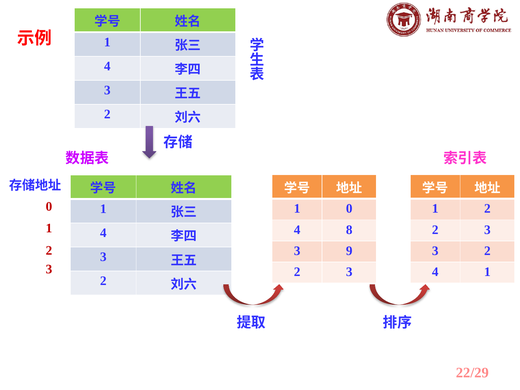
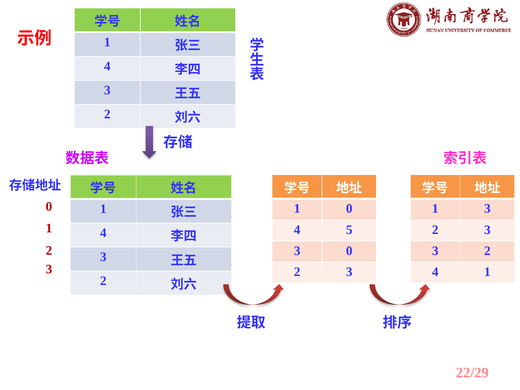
2: 2 -> 3 (487, 209)
8: 8 -> 5 (349, 230)
3 9: 9 -> 0 (349, 251)
